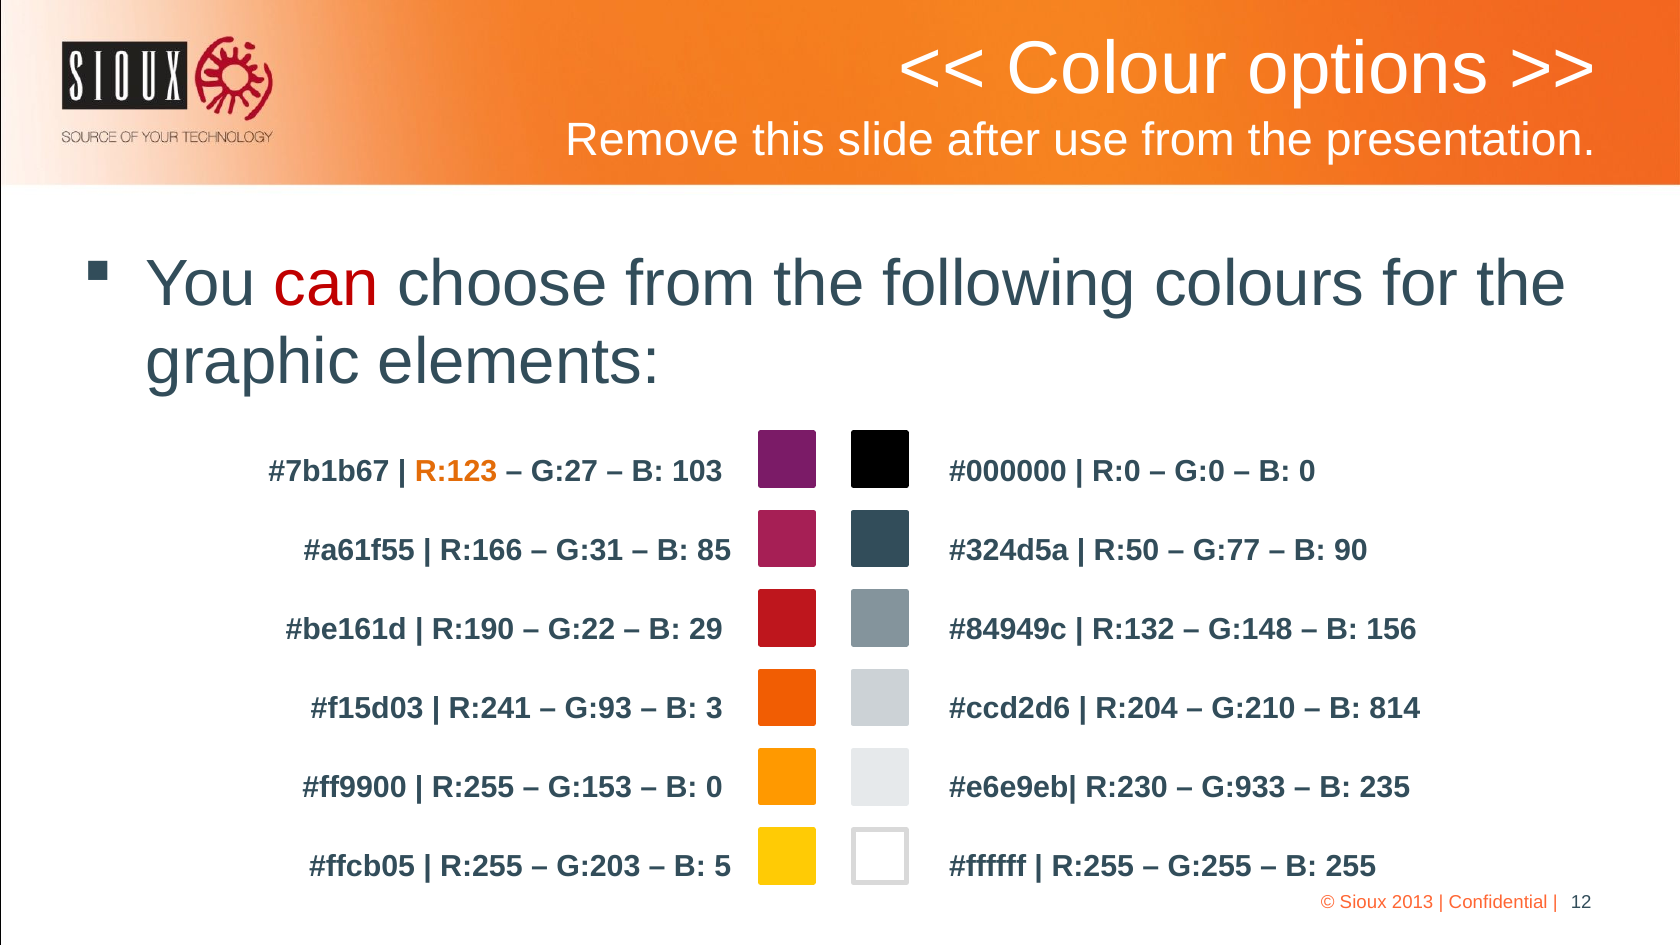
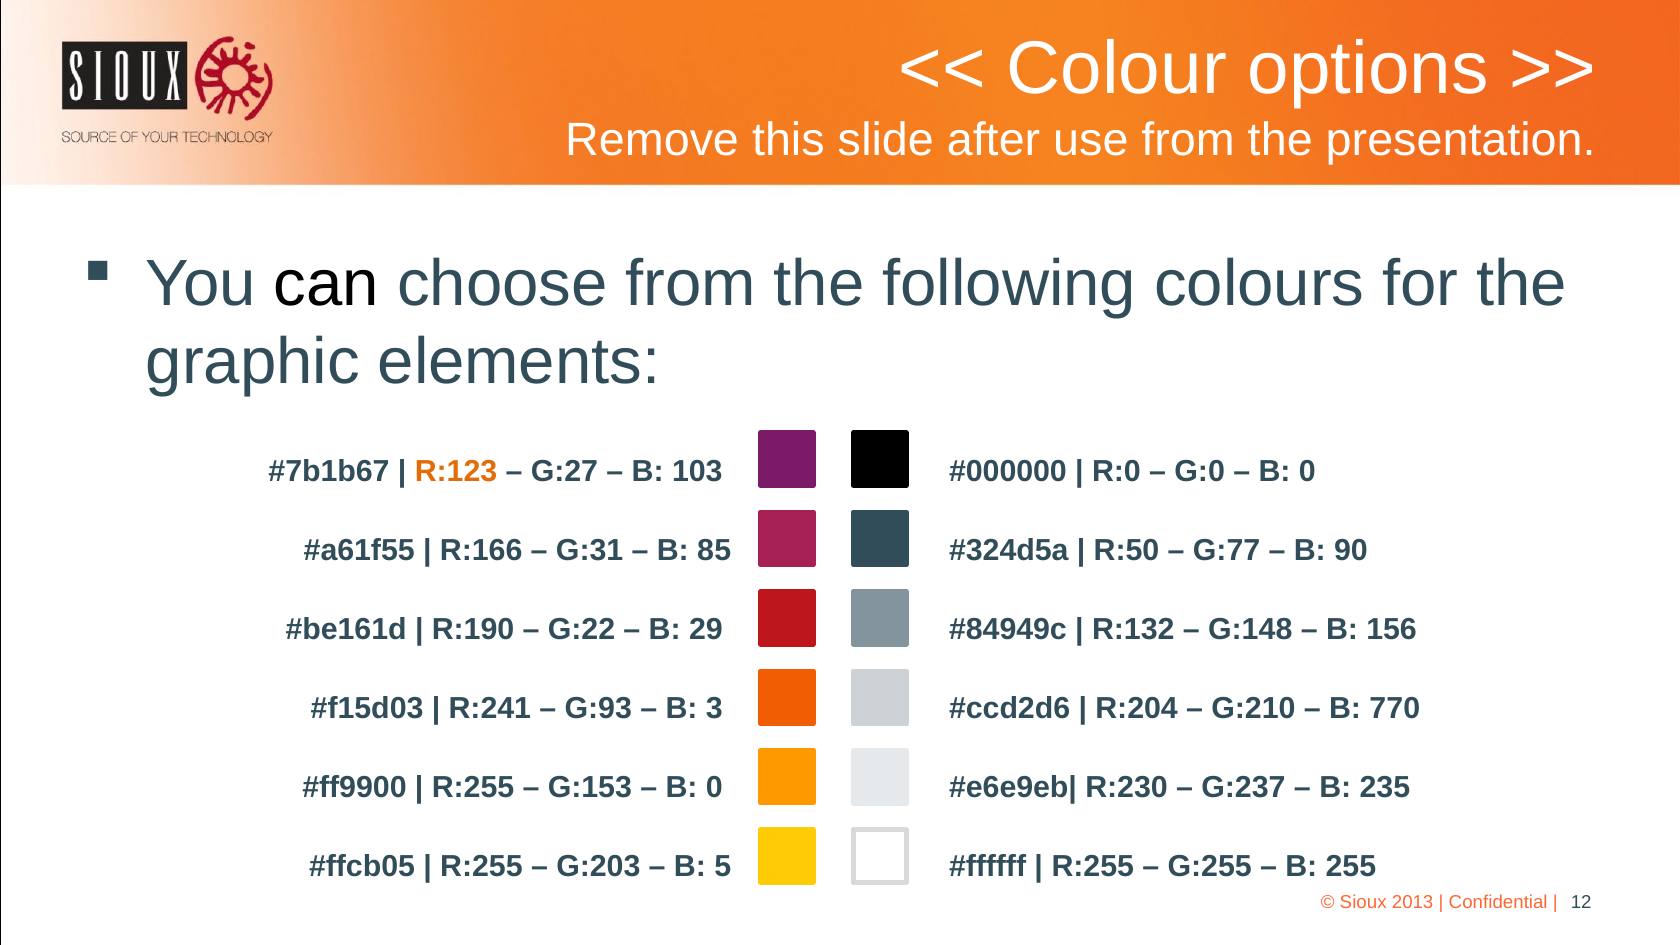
can colour: red -> black (327, 284)
814: 814 -> 770 (1395, 708)
G:933: G:933 -> G:237 (1243, 787)
